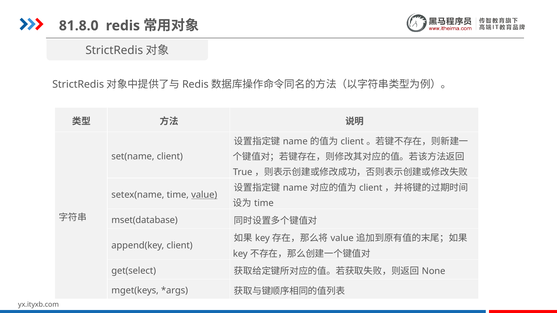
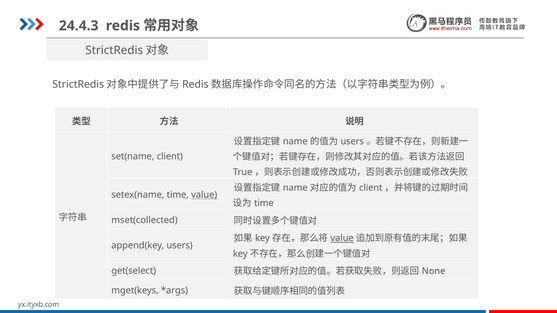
81.8.0: 81.8.0 -> 24.4.3 (79, 26)
client: client -> users (352, 142)
mset(database: mset(database -> mset(collected (144, 220)
value underline: none -> present (342, 239)
append(key client: client -> users (180, 246)
